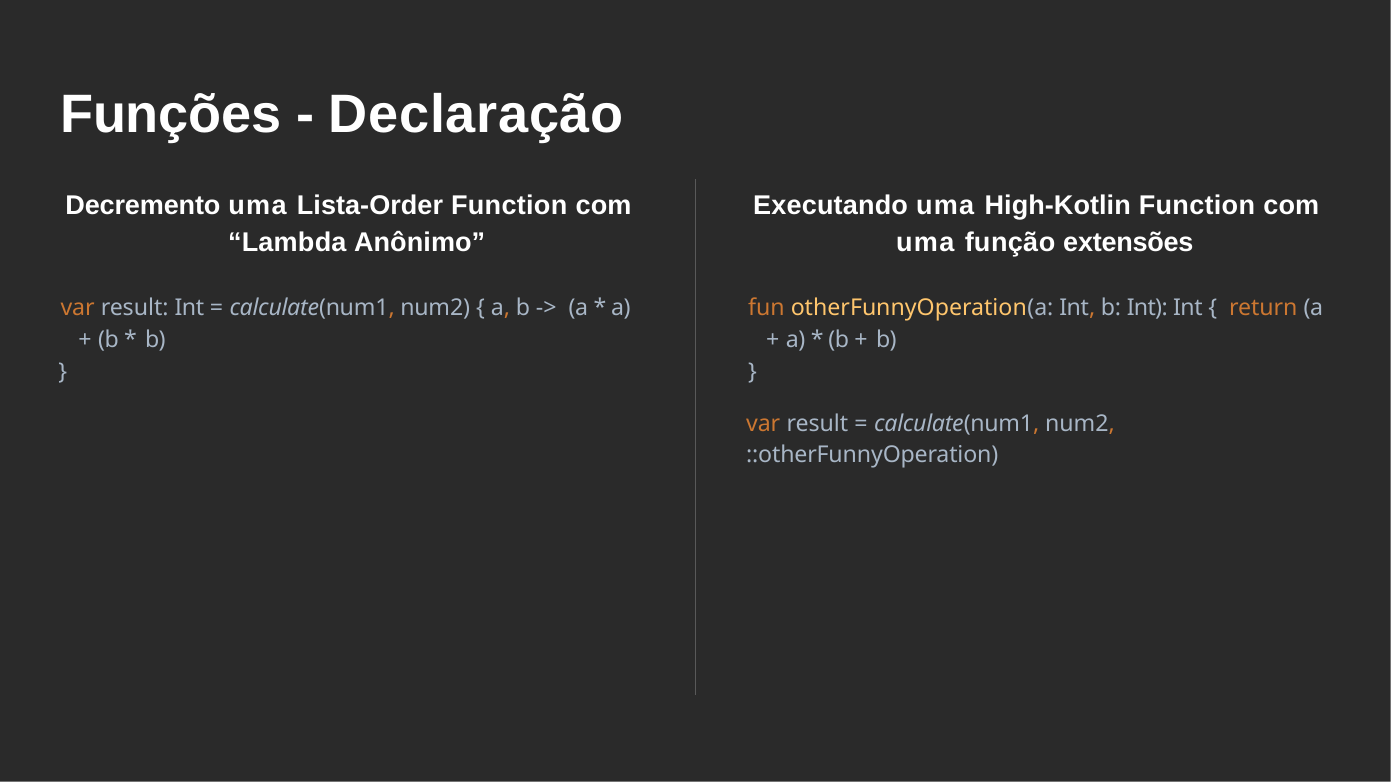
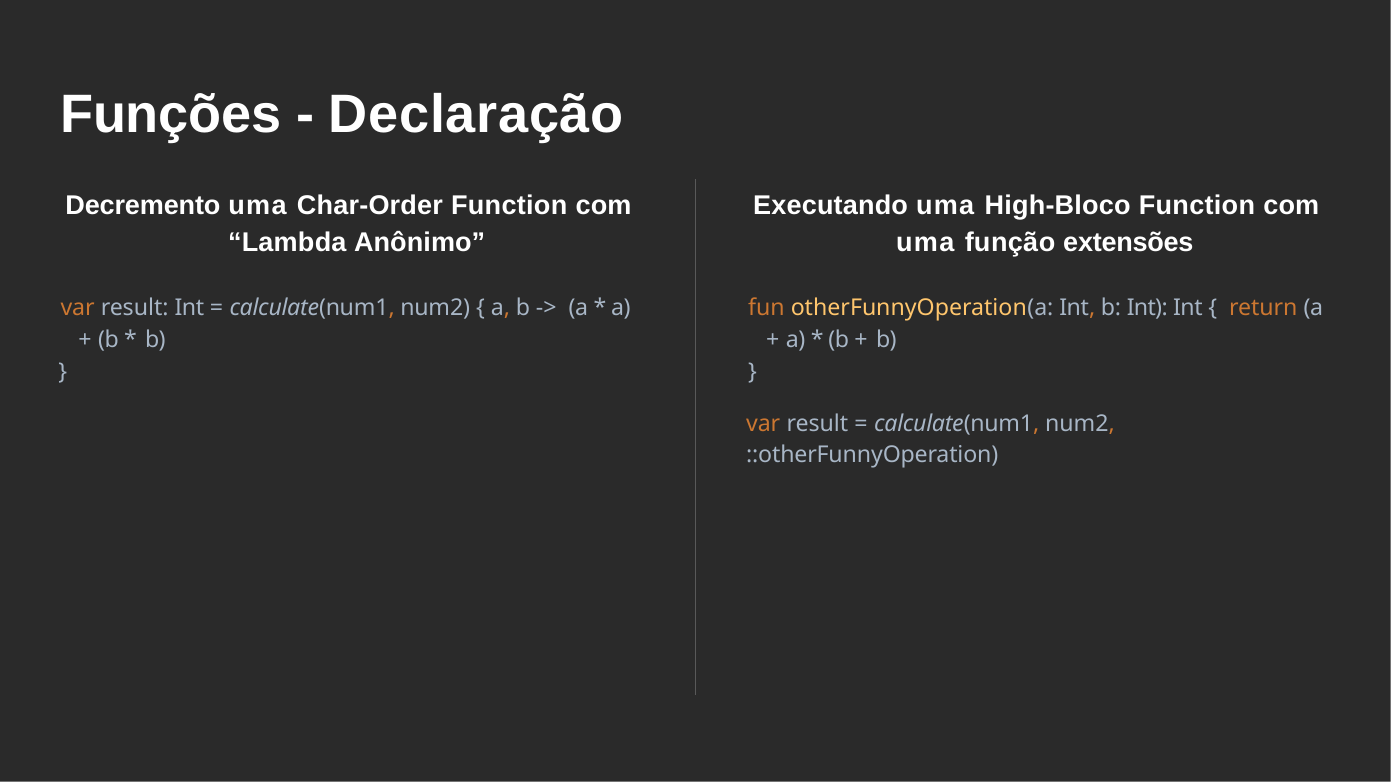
Lista-Order: Lista-Order -> Char-Order (370, 205)
High-Kotlin: High-Kotlin -> High-Bloco (1058, 205)
